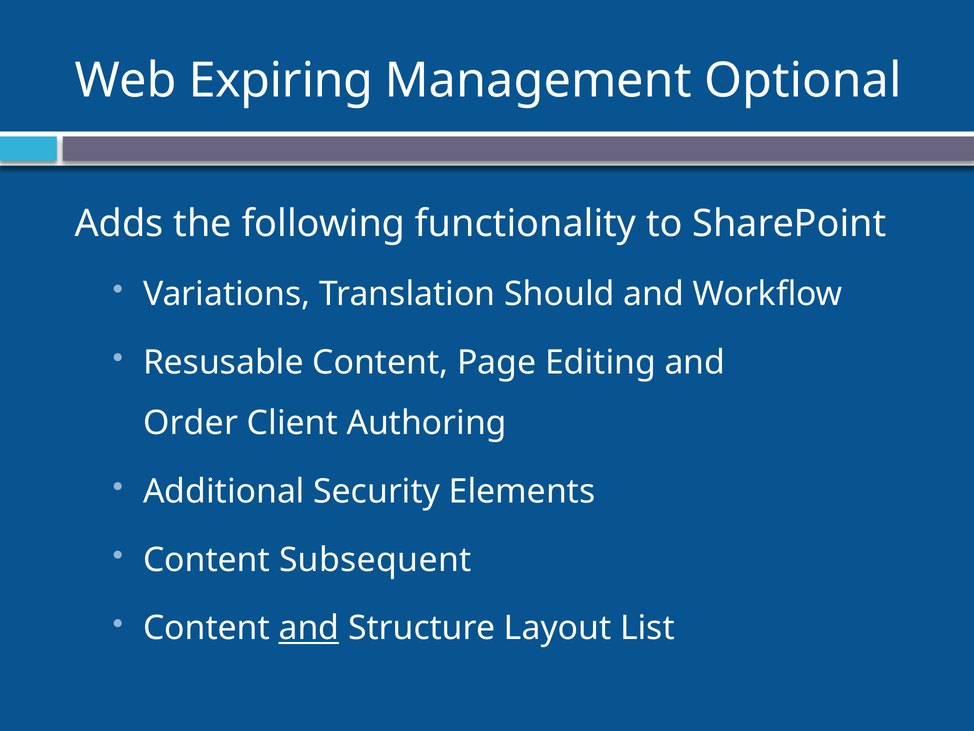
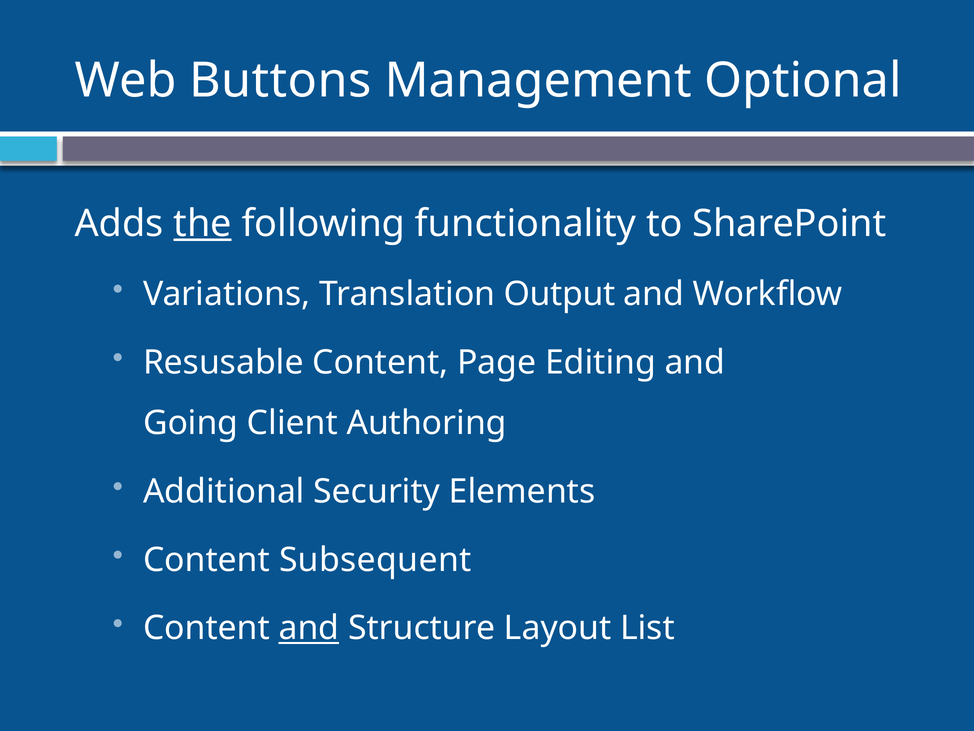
Expiring: Expiring -> Buttons (280, 80)
the underline: none -> present (203, 223)
Should: Should -> Output (560, 294)
Order: Order -> Going (191, 423)
